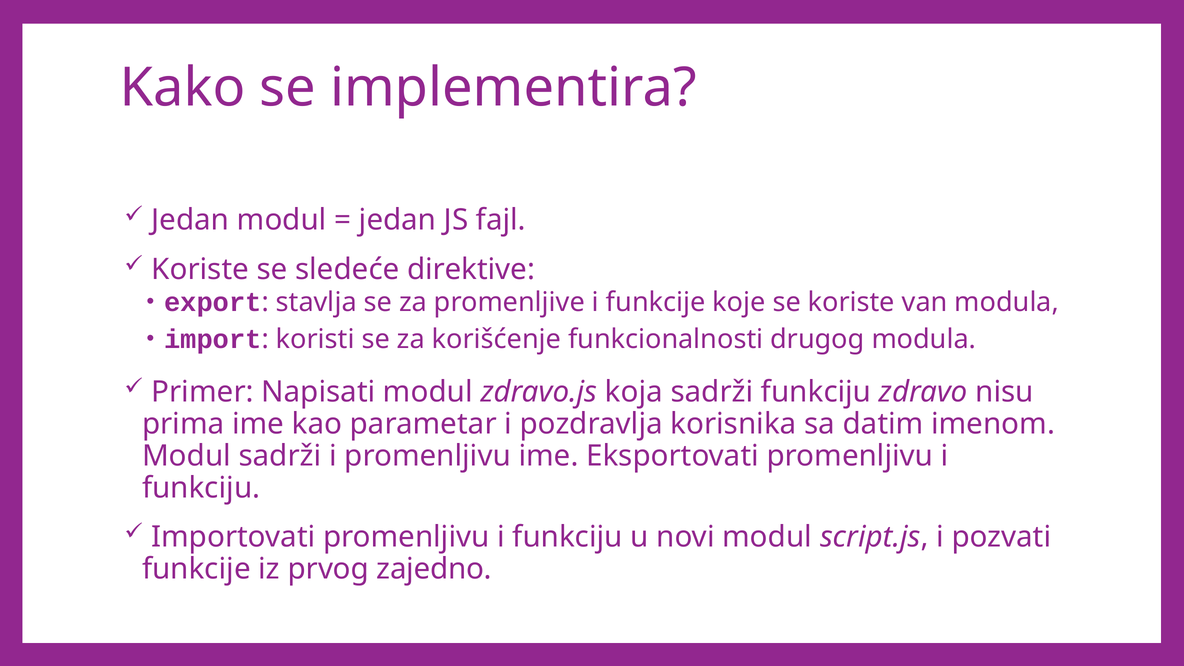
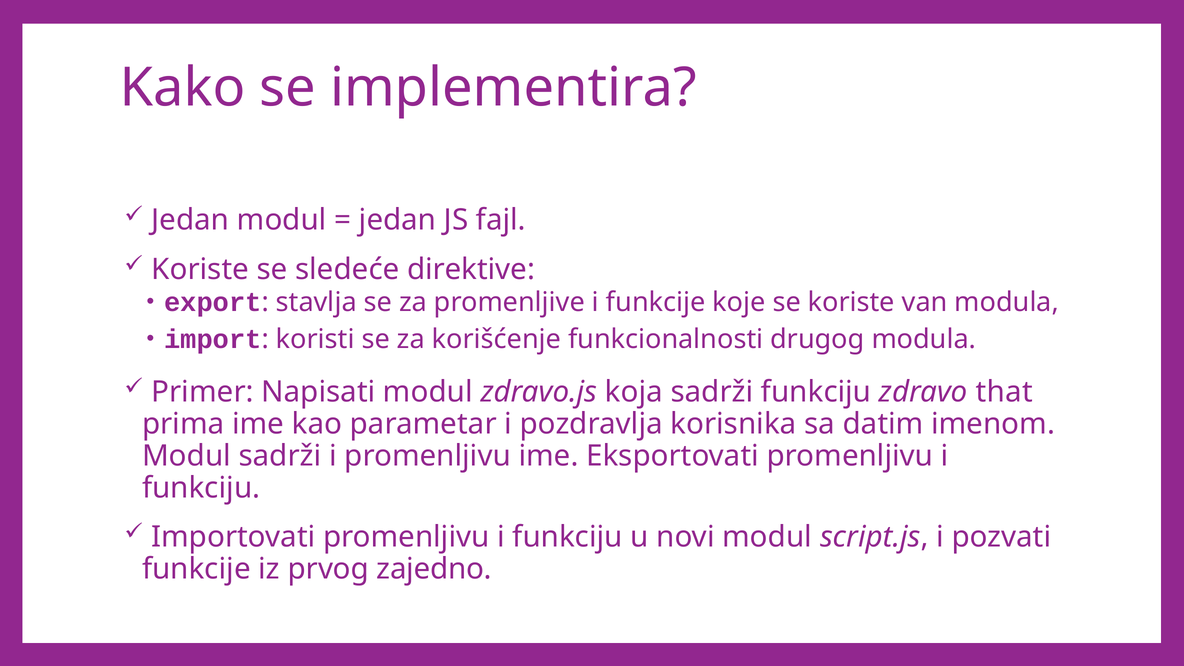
nisu: nisu -> that (1004, 392)
